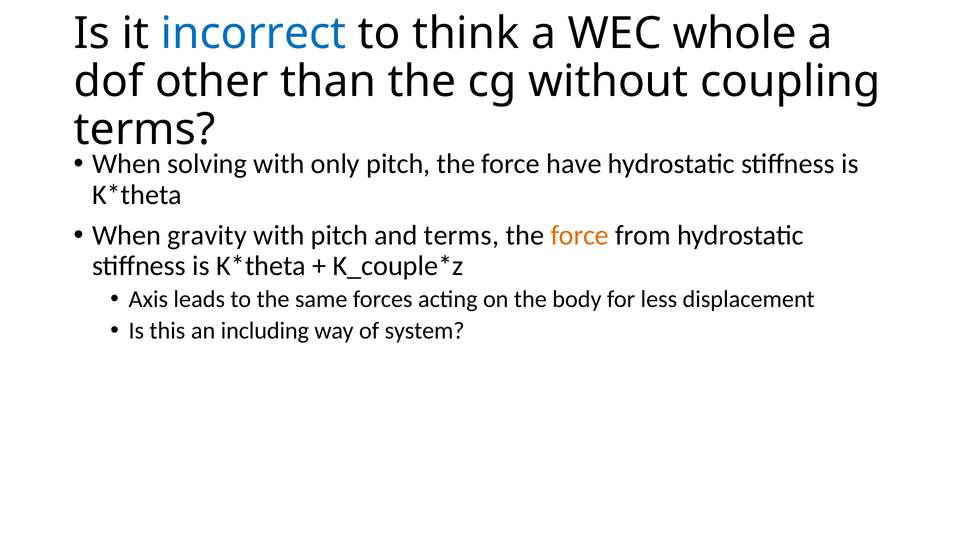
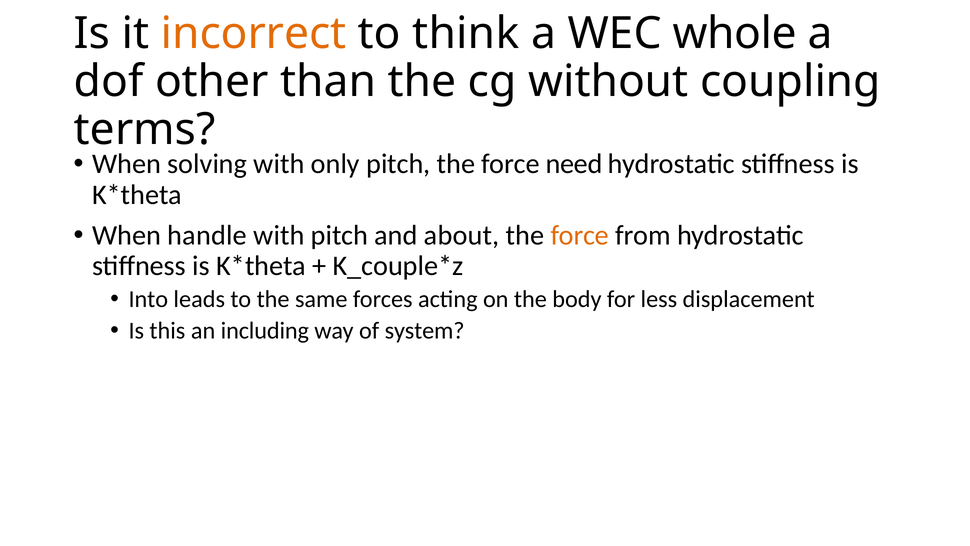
incorrect colour: blue -> orange (254, 33)
have: have -> need (574, 164)
gravity: gravity -> handle (207, 235)
and terms: terms -> about (462, 235)
Axis: Axis -> Into (148, 299)
